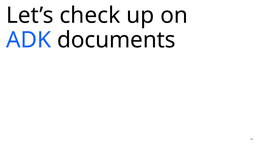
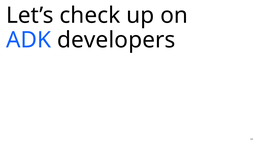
documents: documents -> developers (116, 40)
